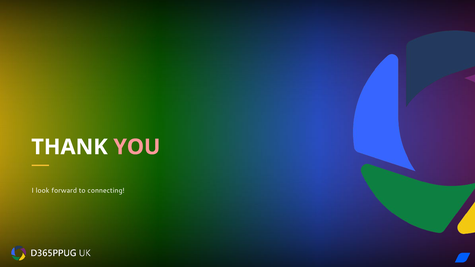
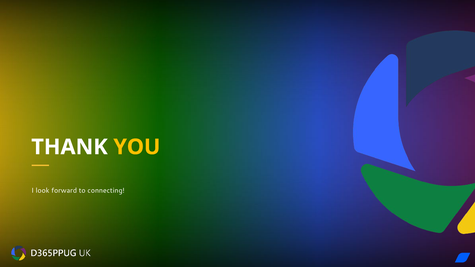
YOU colour: pink -> yellow (137, 147)
